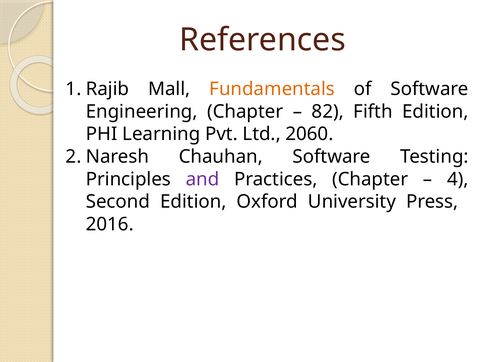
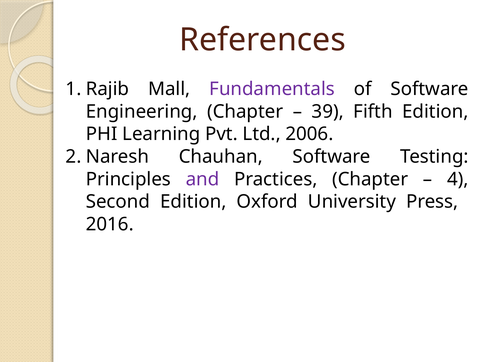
Fundamentals colour: orange -> purple (272, 89)
82: 82 -> 39 (328, 111)
2060: 2060 -> 2006 (309, 134)
